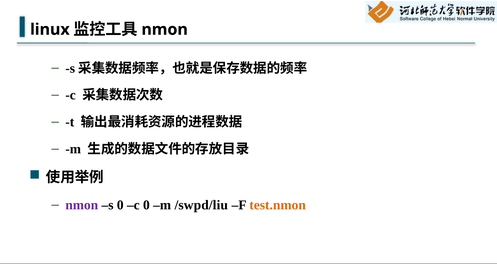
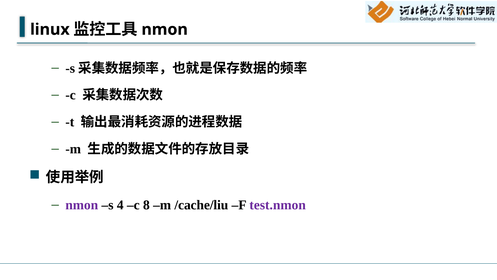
s 0: 0 -> 4 (120, 205)
c 0: 0 -> 8 (146, 205)
/swpd/liu: /swpd/liu -> /cache/liu (201, 205)
test.nmon colour: orange -> purple (278, 205)
